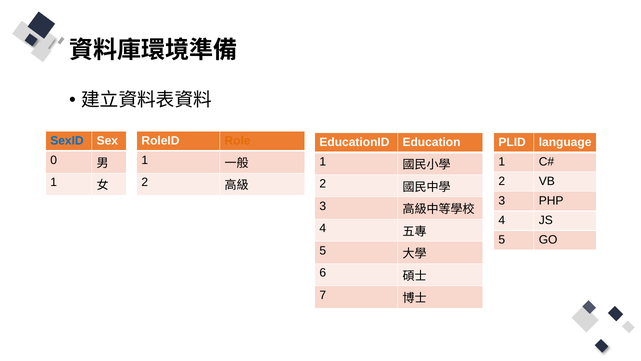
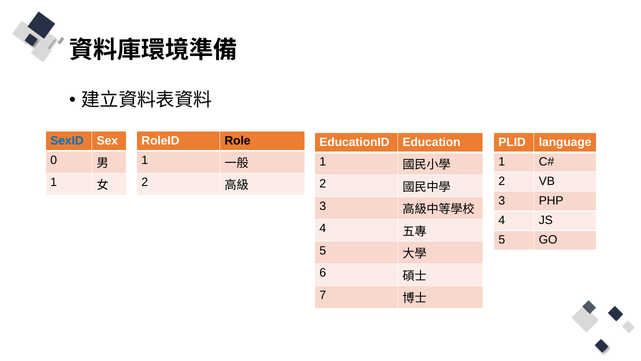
Role colour: orange -> black (238, 141)
